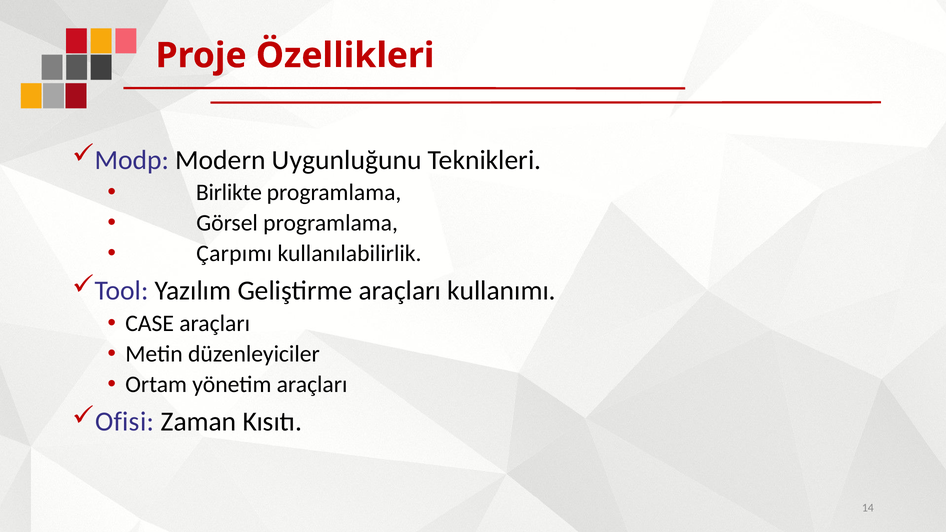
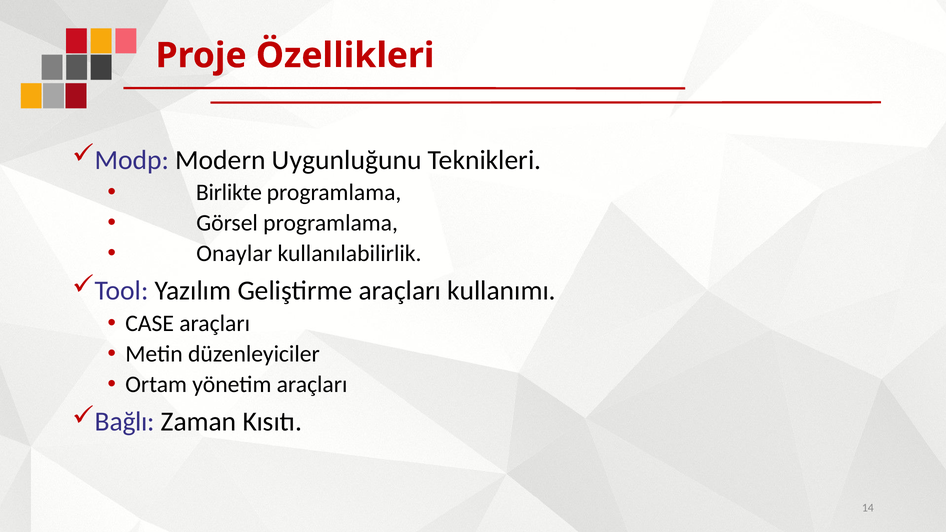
Çarpımı: Çarpımı -> Onaylar (234, 253)
Ofisi: Ofisi -> Bağlı (125, 422)
